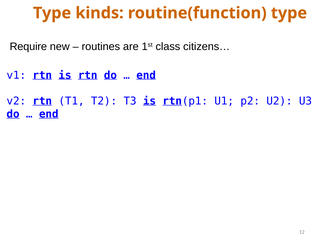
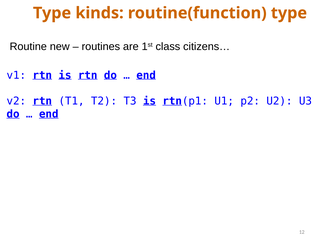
Require: Require -> Routine (28, 47)
